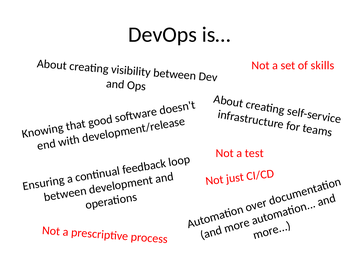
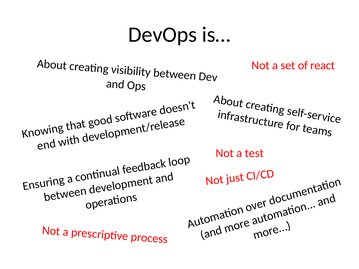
skills: skills -> react (323, 65)
